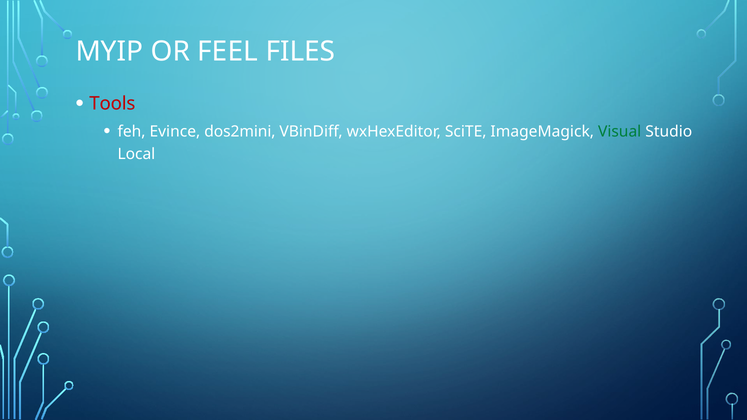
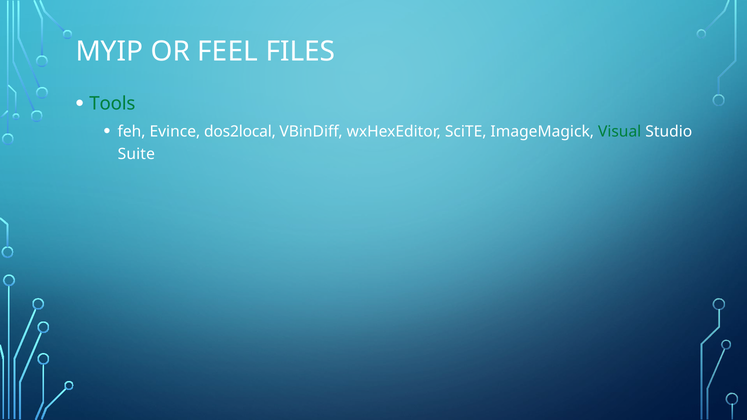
Tools colour: red -> green (112, 104)
dos2mini: dos2mini -> dos2local (240, 132)
Local: Local -> Suite (136, 154)
